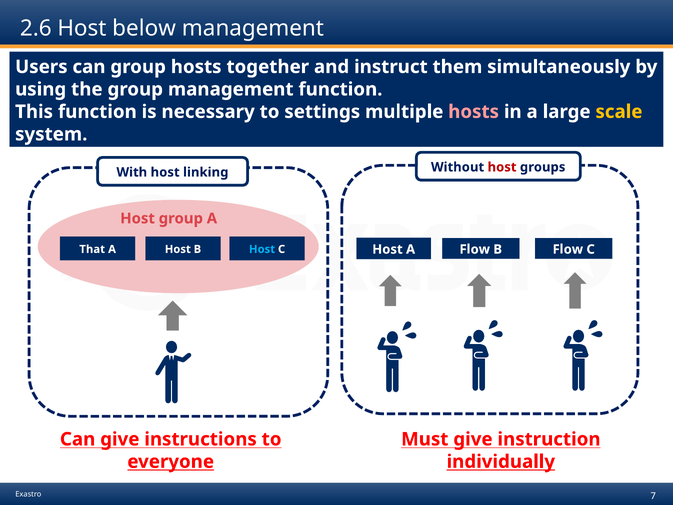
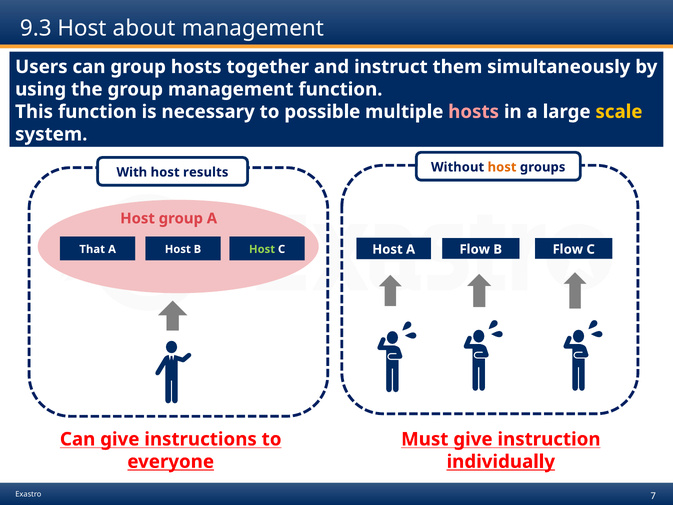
2.6: 2.6 -> 9.3 (36, 29)
below: below -> about (144, 29)
settings: settings -> possible (322, 112)
linking: linking -> results (206, 172)
host colour: red -> orange (502, 167)
Host colour: light blue -> light green (262, 249)
